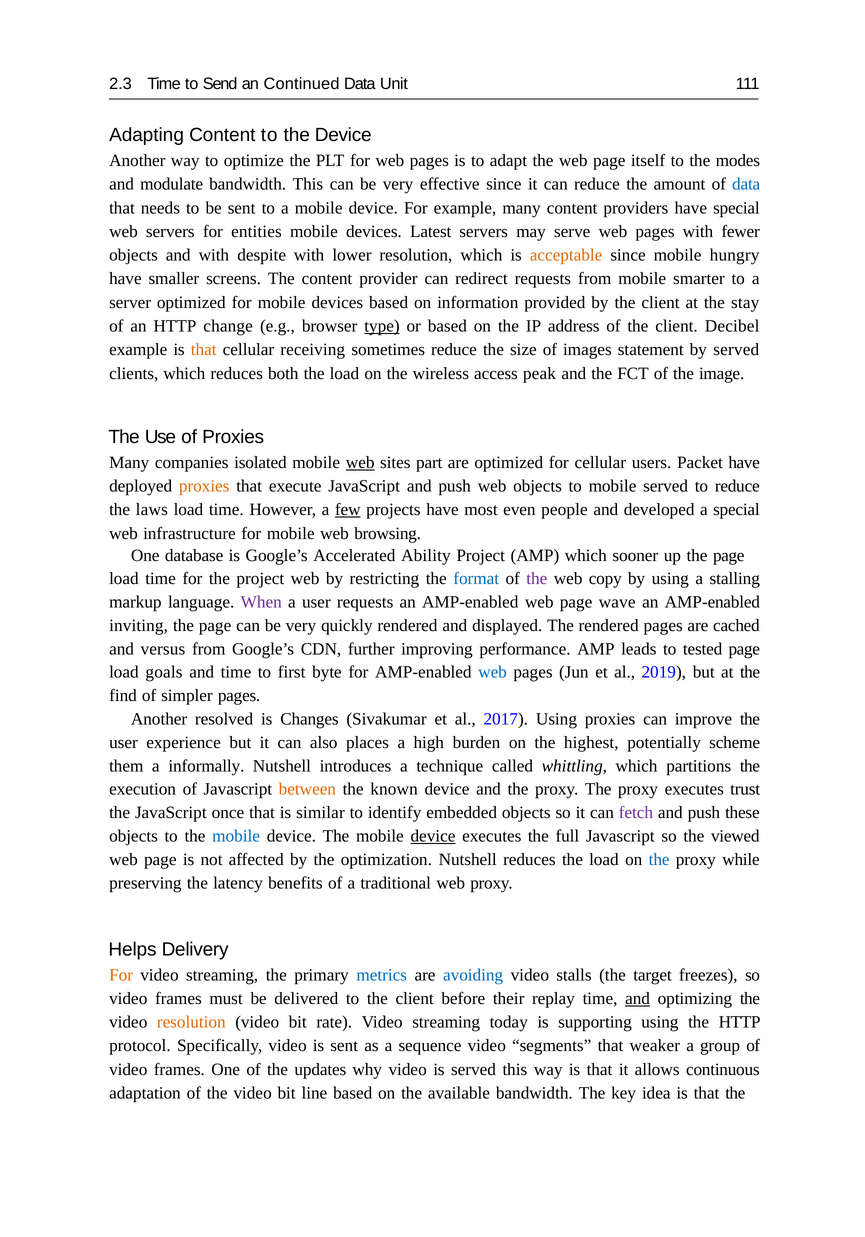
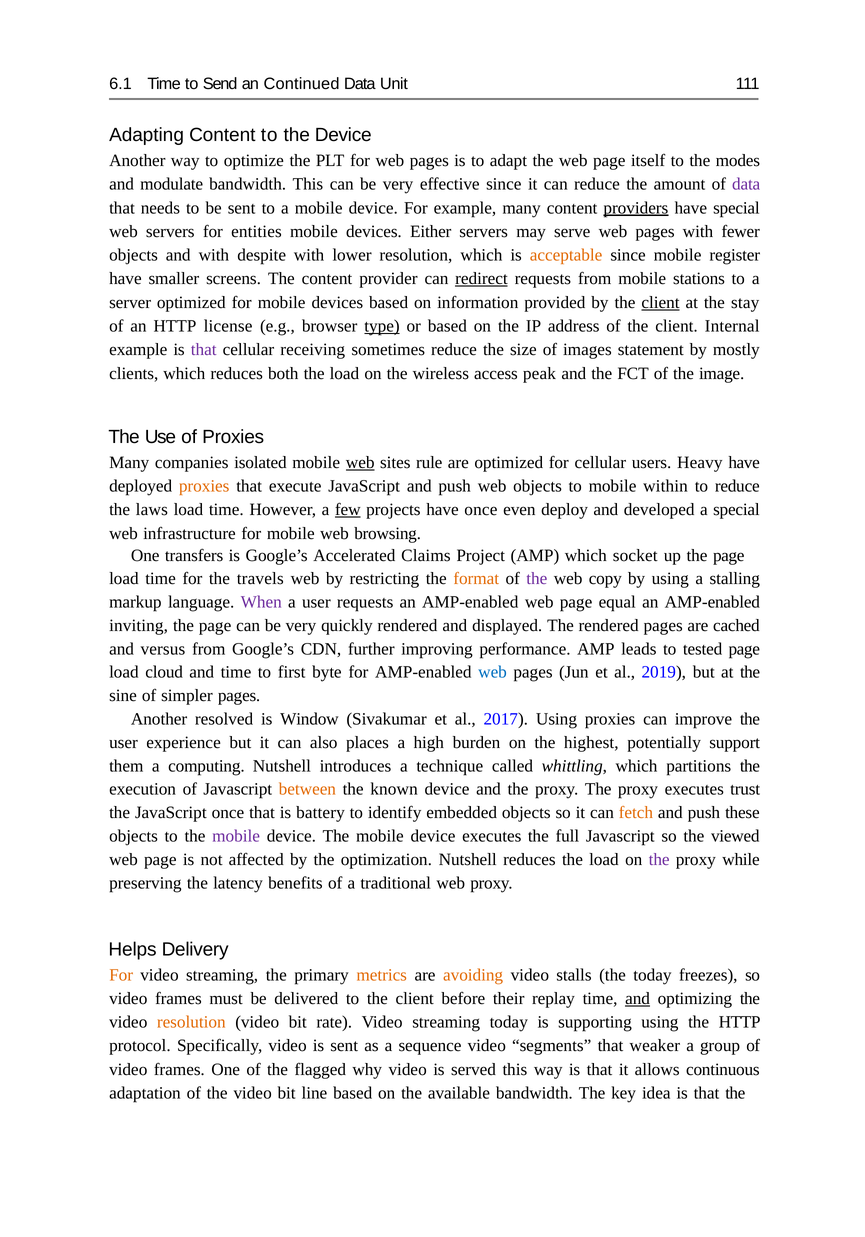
2.3: 2.3 -> 6.1 (120, 84)
data colour: blue -> purple (746, 184)
providers underline: none -> present (636, 208)
Latest: Latest -> Either (431, 231)
hungry: hungry -> register (735, 255)
redirect underline: none -> present (481, 279)
smarter: smarter -> stations (699, 279)
client underline: none -> present (661, 302)
change: change -> license (228, 326)
Decibel: Decibel -> Internal (732, 326)
that colour: orange -> purple (204, 350)
by served: served -> mostly (736, 350)
part: part -> rule (429, 462)
Packet: Packet -> Heavy (700, 462)
mobile served: served -> within (665, 486)
have most: most -> once (481, 510)
people: people -> deploy (565, 510)
database: database -> transfers (194, 555)
Ability: Ability -> Claims (426, 555)
sooner: sooner -> socket (635, 555)
the project: project -> travels (260, 579)
format colour: blue -> orange (476, 579)
wave: wave -> equal (617, 602)
goals: goals -> cloud (164, 672)
find: find -> sine (123, 695)
Changes: Changes -> Window (309, 719)
scheme: scheme -> support (735, 742)
informally: informally -> computing (206, 766)
similar: similar -> battery (320, 812)
fetch colour: purple -> orange (636, 812)
mobile colour: blue -> purple (236, 836)
device underline: present -> none (433, 836)
the colour: blue -> purple (659, 859)
metrics colour: blue -> orange (382, 975)
avoiding colour: blue -> orange (473, 975)
the target: target -> today (652, 975)
updates: updates -> flagged (320, 1069)
